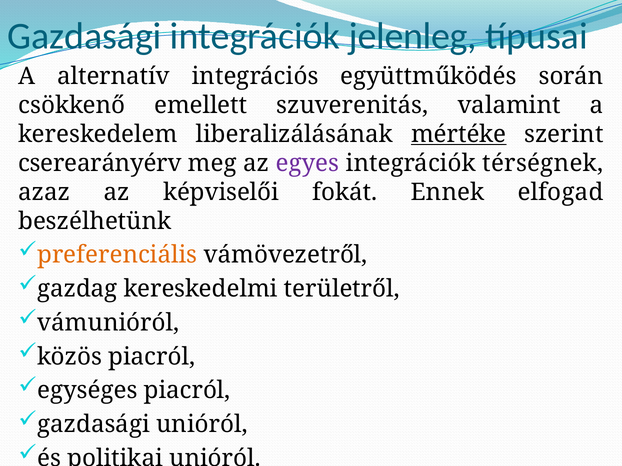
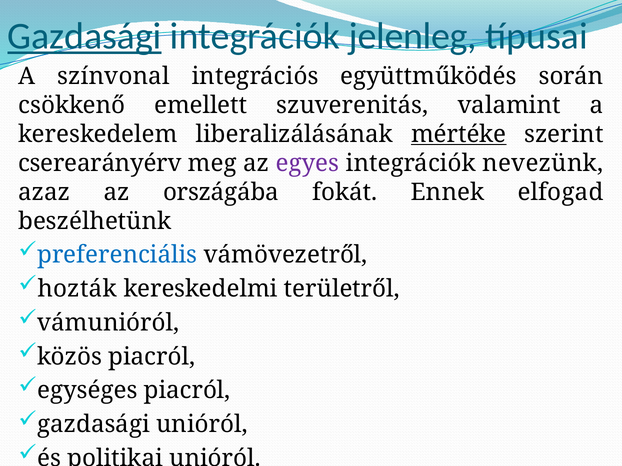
Gazdasági underline: none -> present (84, 36)
alternatív: alternatív -> színvonal (113, 76)
térségnek: térségnek -> nevezünk (543, 163)
képviselői: képviselői -> országába (221, 192)
preferenciális colour: orange -> blue (117, 255)
gazdag: gazdag -> hozták (77, 289)
